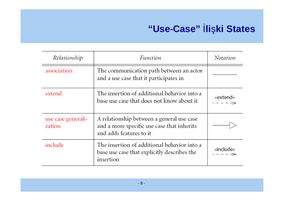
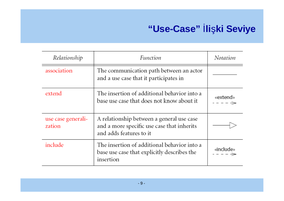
States: States -> Seviye (241, 29)
